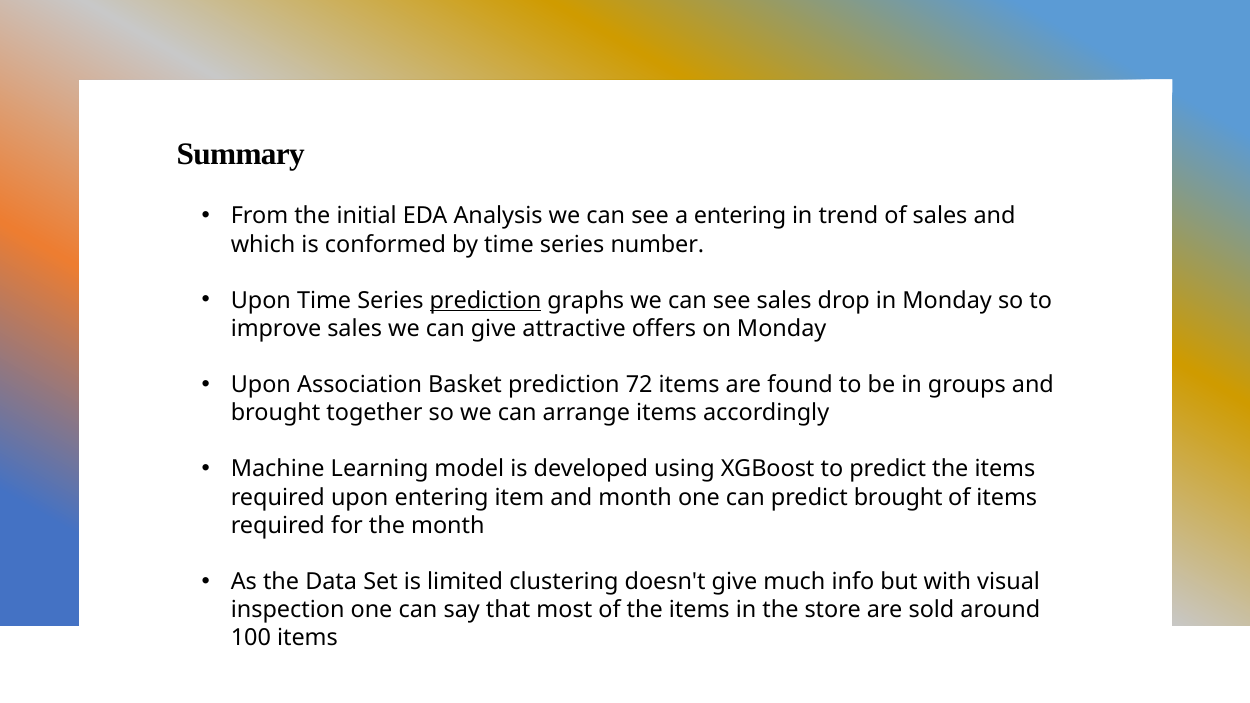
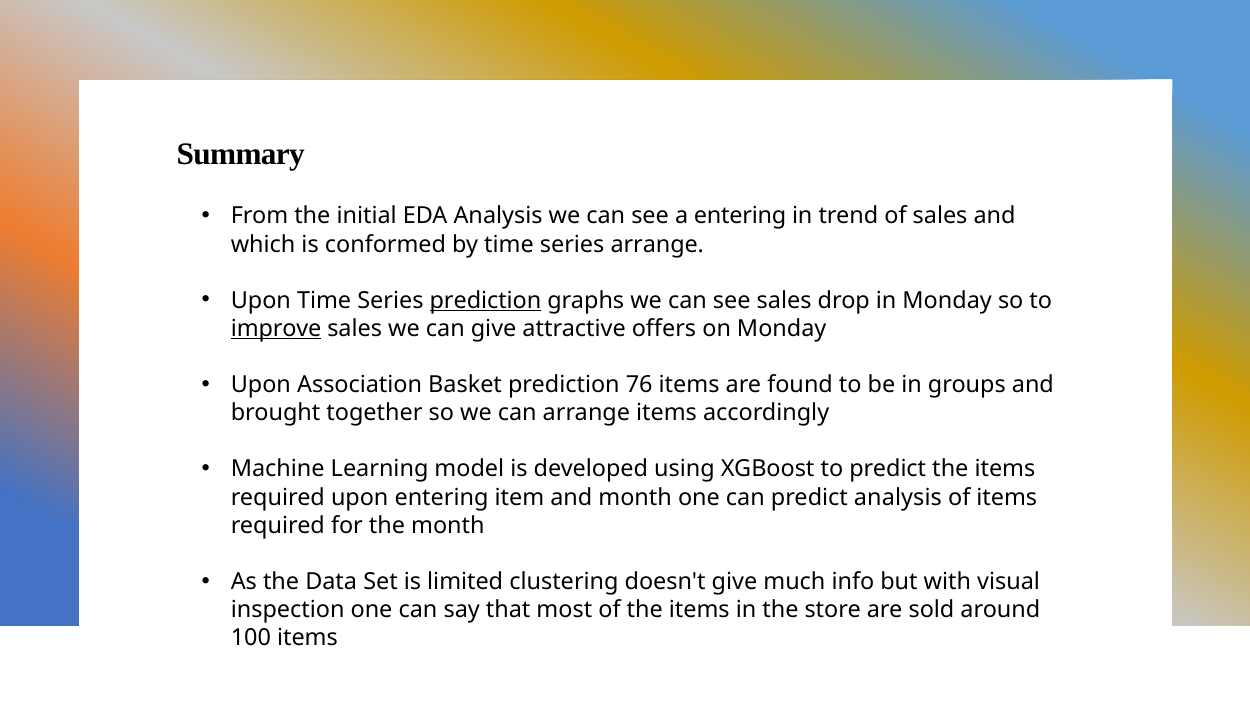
series number: number -> arrange (657, 244)
improve underline: none -> present (276, 329)
72: 72 -> 76 (639, 385)
predict brought: brought -> analysis (898, 497)
